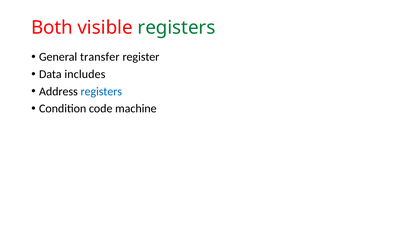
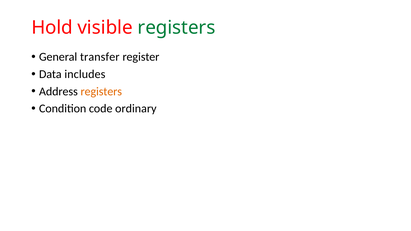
Both: Both -> Hold (52, 28)
registers colour: blue -> orange (101, 91)
machine: machine -> ordinary (136, 109)
